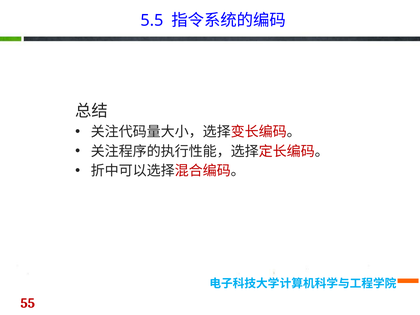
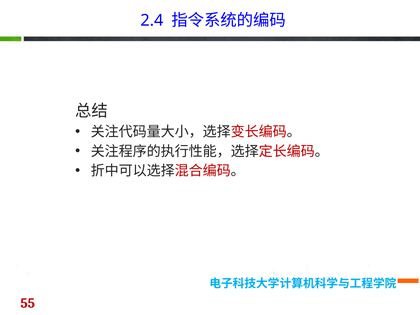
5.5: 5.5 -> 2.4 (152, 20)
